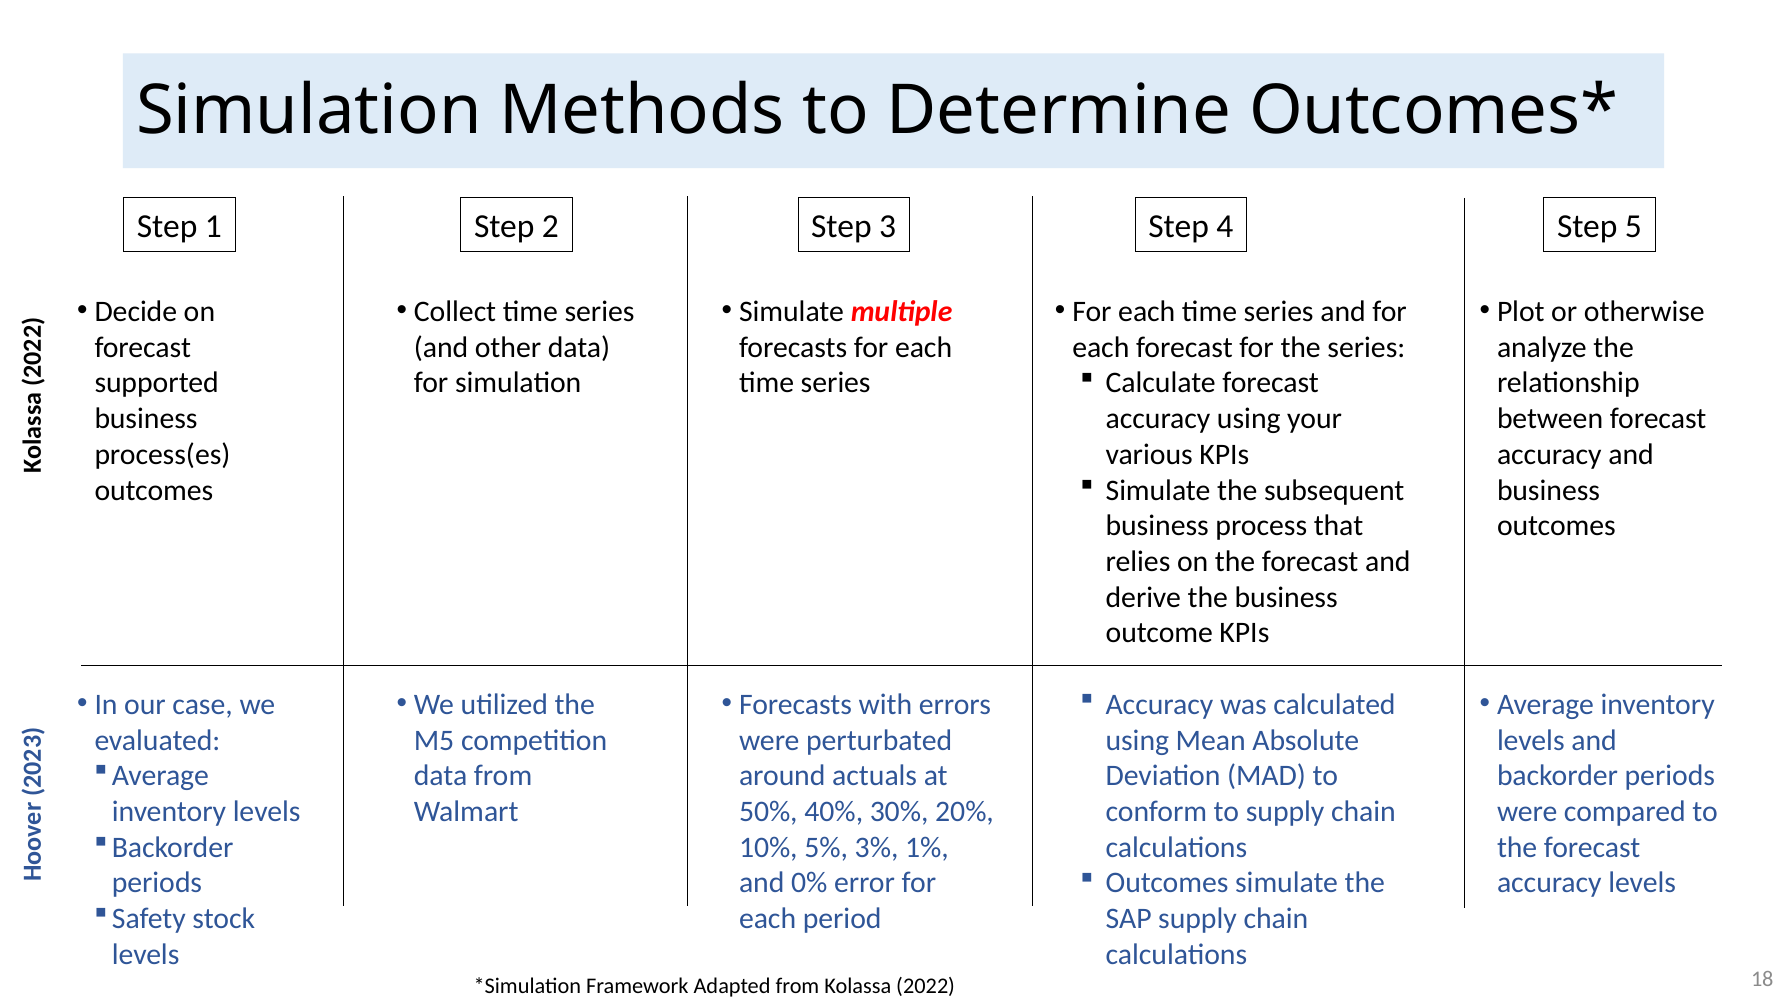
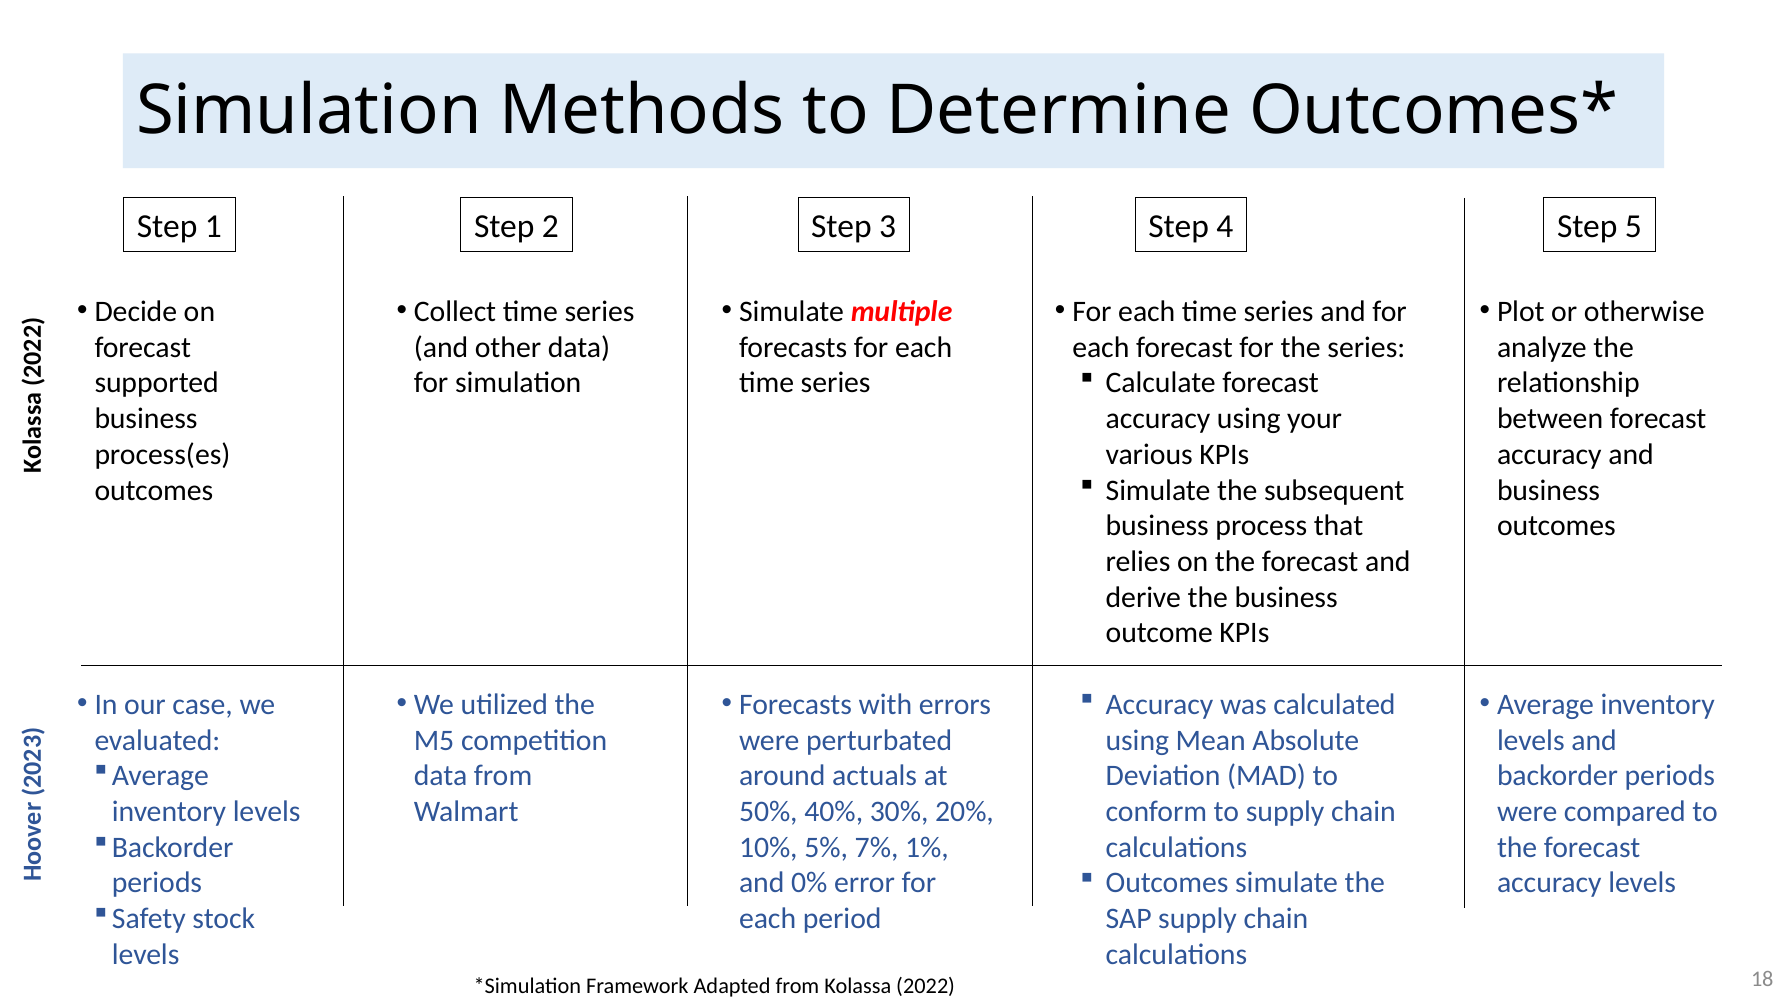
3%: 3% -> 7% (877, 848)
